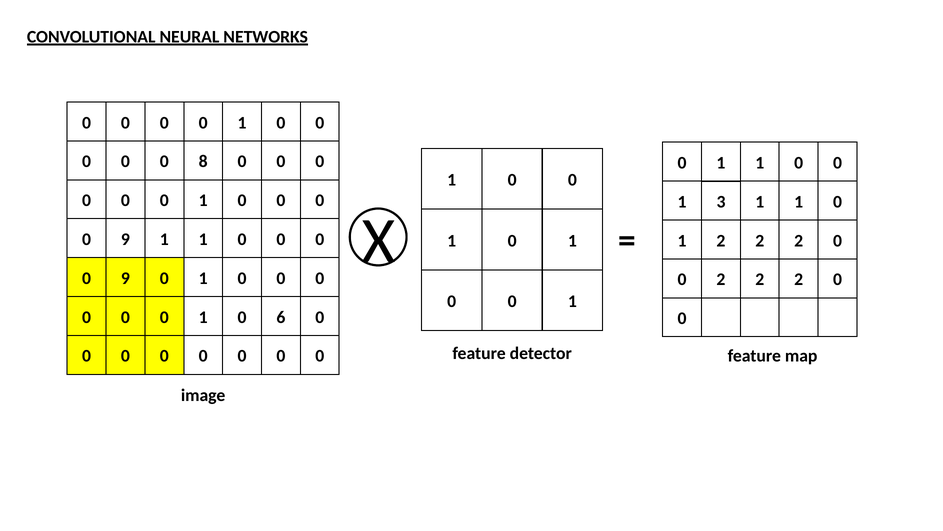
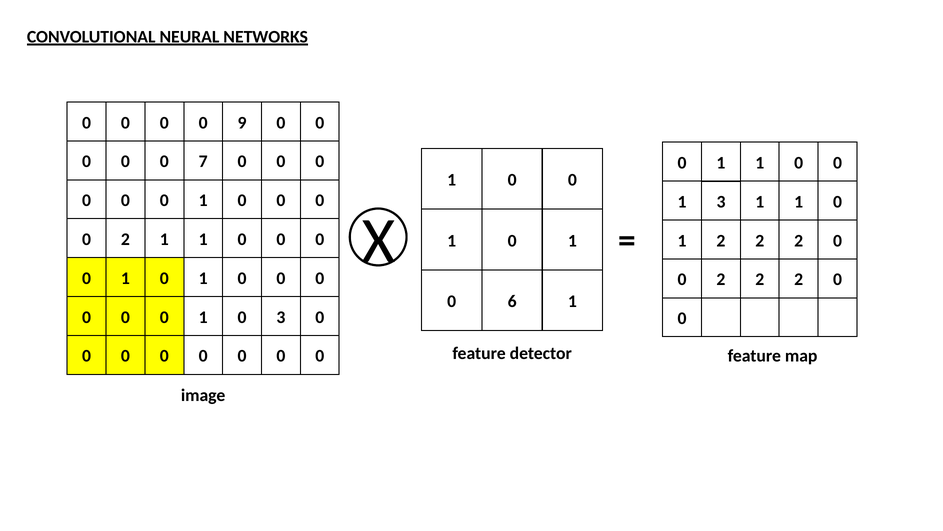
1: 1 -> 9 (242, 123)
8: 8 -> 7 (203, 161)
9: 9 -> 2 (125, 239)
9: 9 -> 1 (125, 278)
0: 0 -> 6 (512, 301)
0 6: 6 -> 3 (281, 317)
